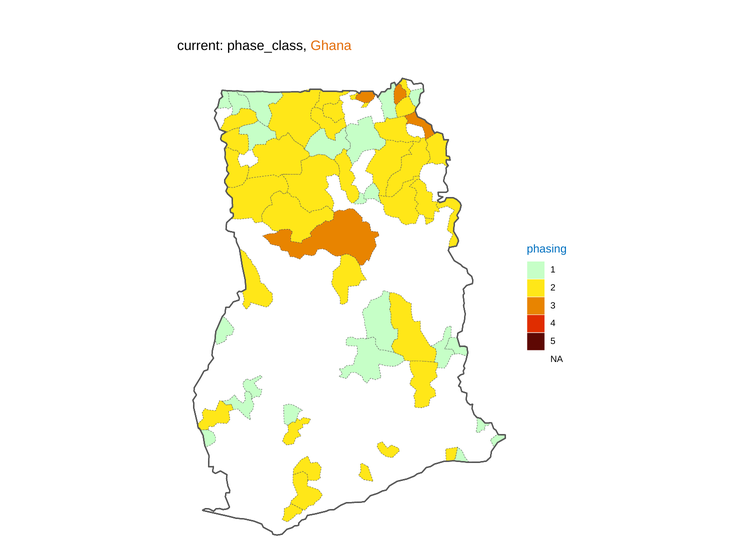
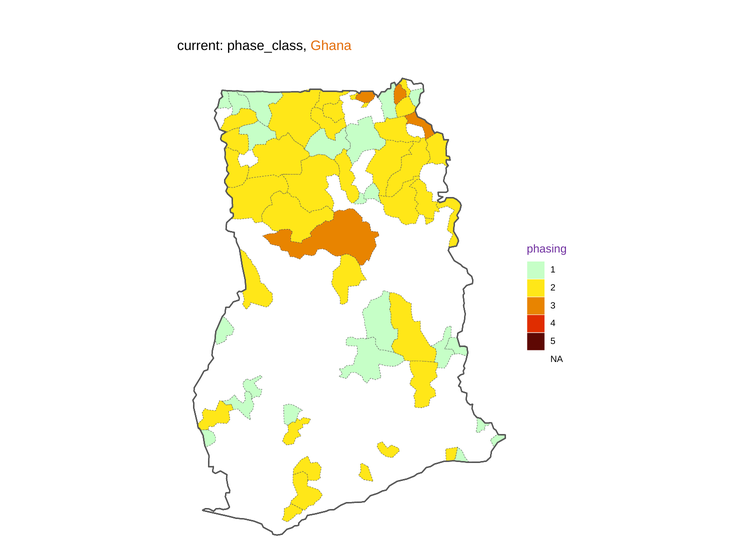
phasing colour: blue -> purple (547, 249)
